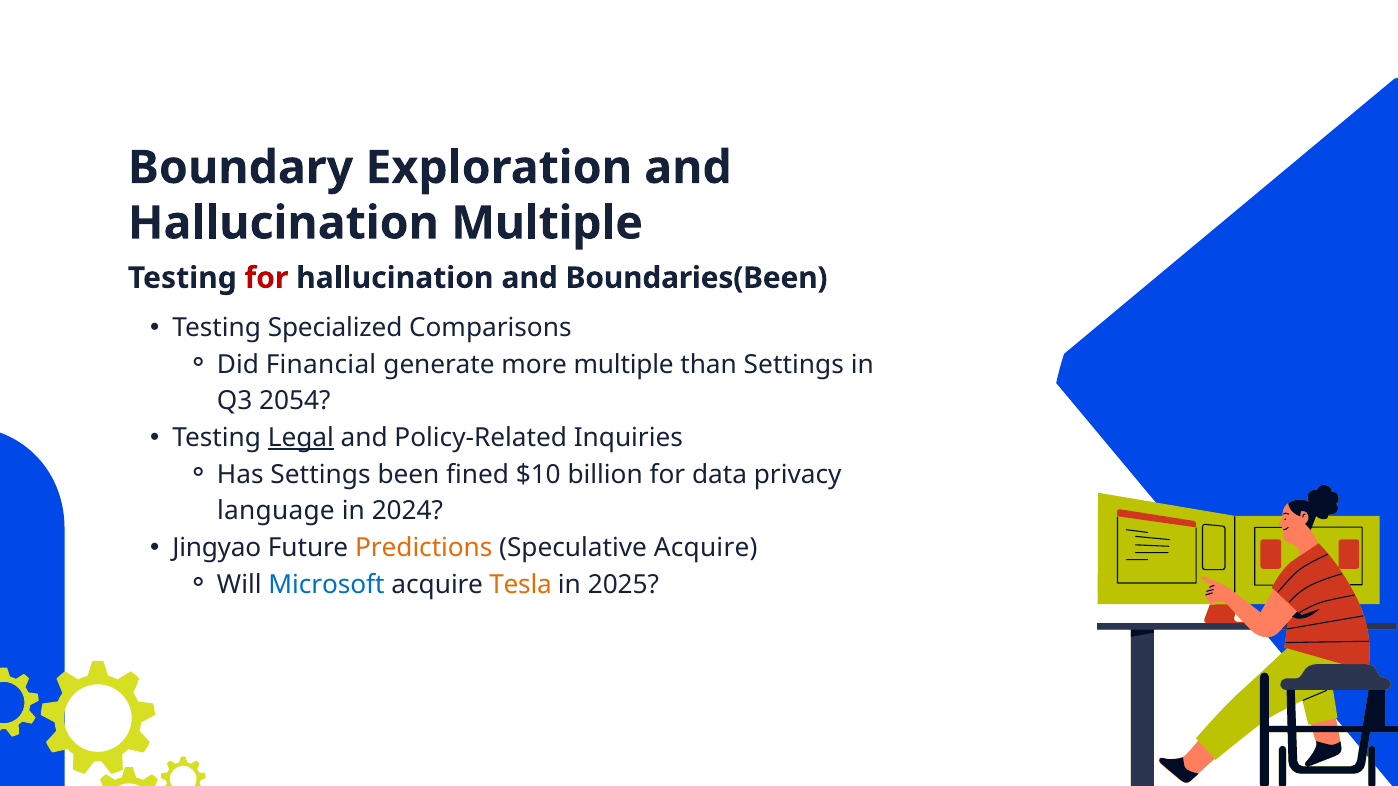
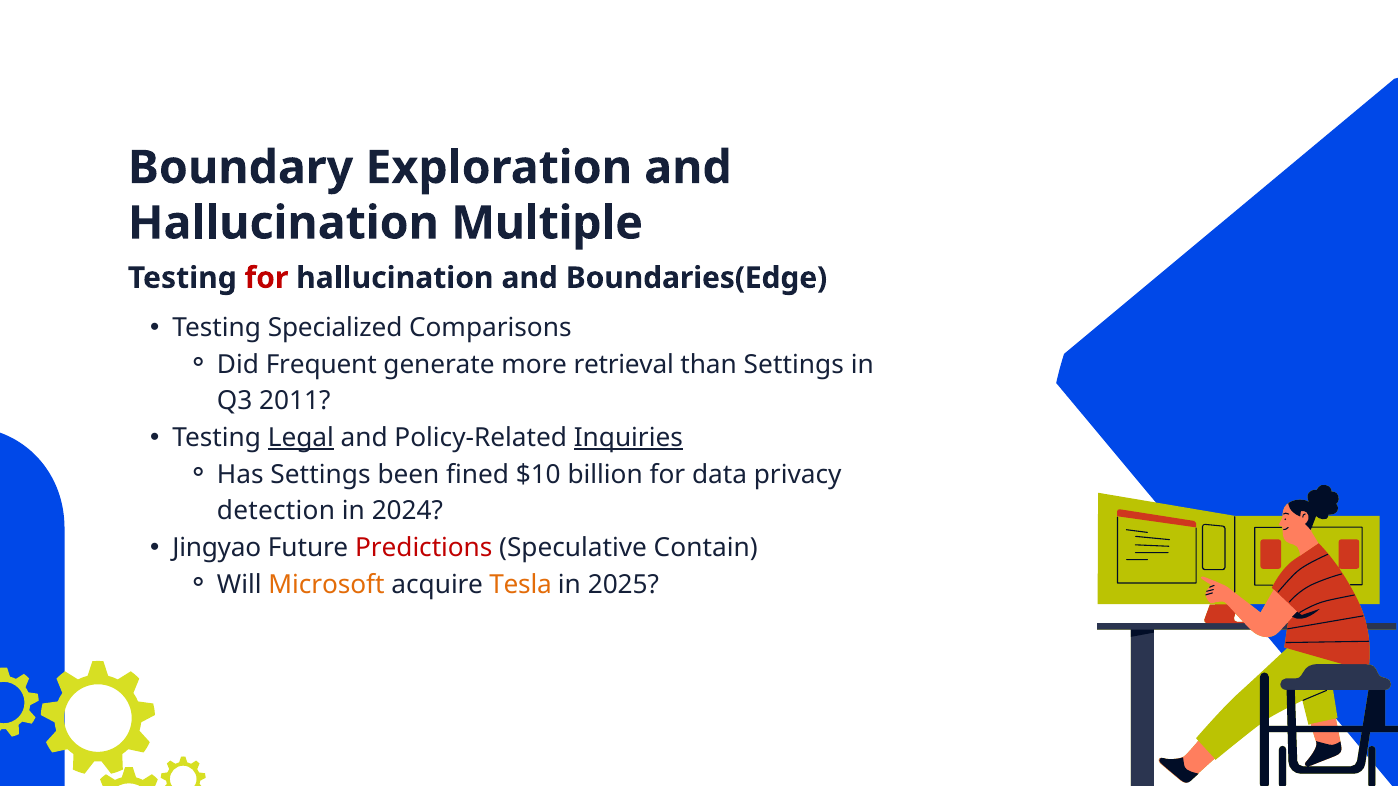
Boundaries(Been: Boundaries(Been -> Boundaries(Edge (696, 278)
Financial: Financial -> Frequent (321, 365)
more multiple: multiple -> retrieval (624, 365)
2054: 2054 -> 2011 (295, 401)
Inquiries underline: none -> present (628, 438)
language: language -> detection (276, 511)
Predictions colour: orange -> red (424, 548)
Speculative Acquire: Acquire -> Contain (706, 548)
Microsoft colour: blue -> orange (326, 585)
